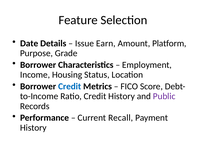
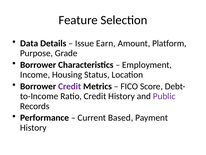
Date: Date -> Data (29, 43)
Credit colour: blue -> purple (70, 86)
Recall: Recall -> Based (121, 117)
